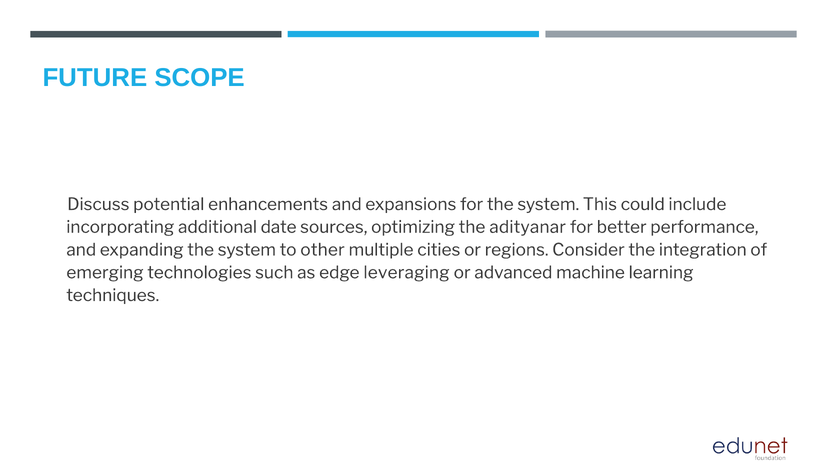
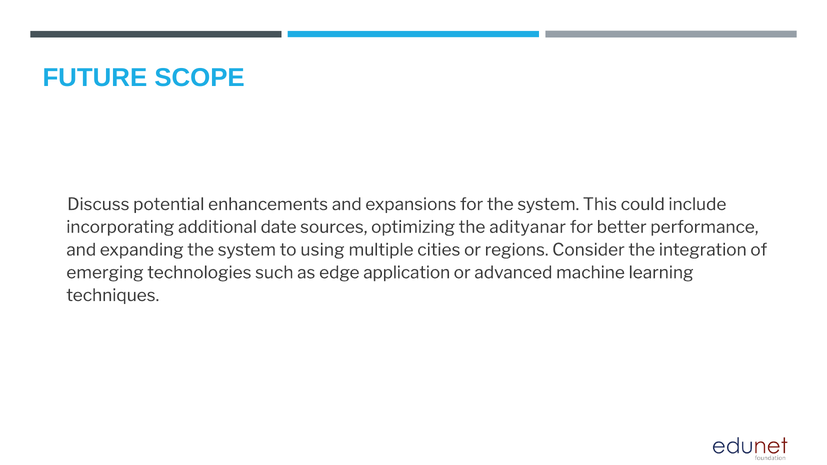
other: other -> using (322, 250)
leveraging: leveraging -> application (407, 273)
